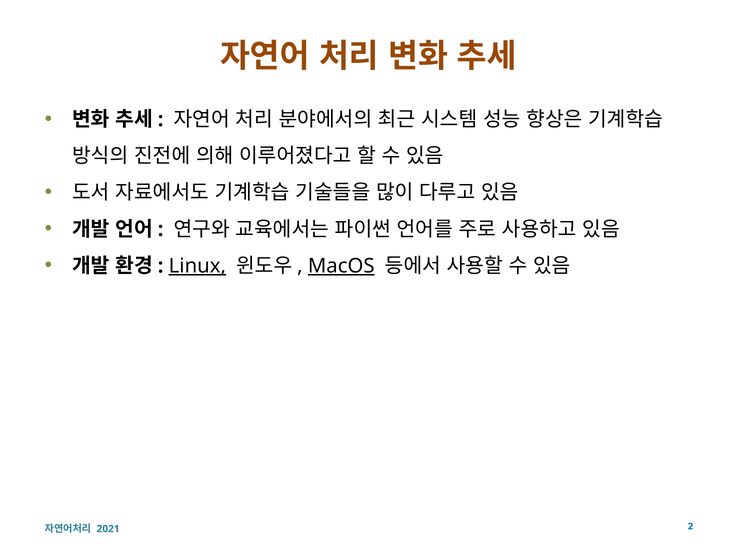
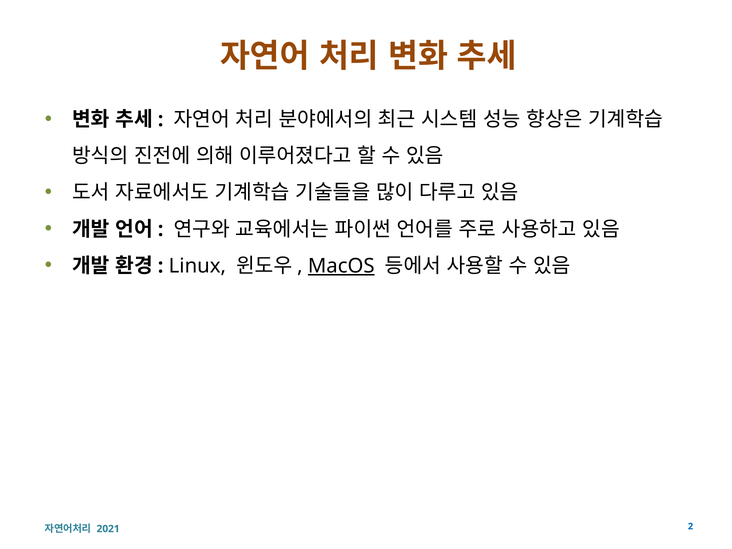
Linux underline: present -> none (197, 266)
